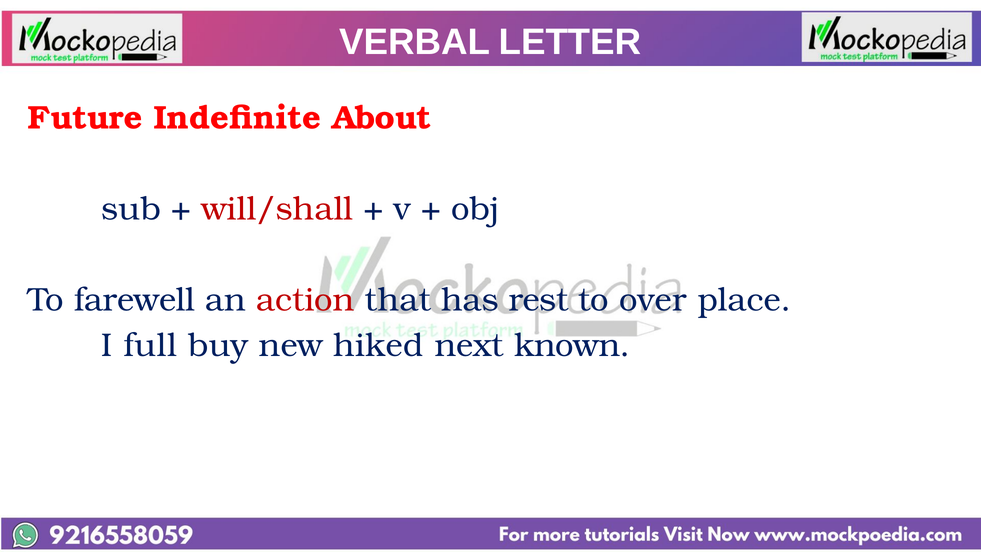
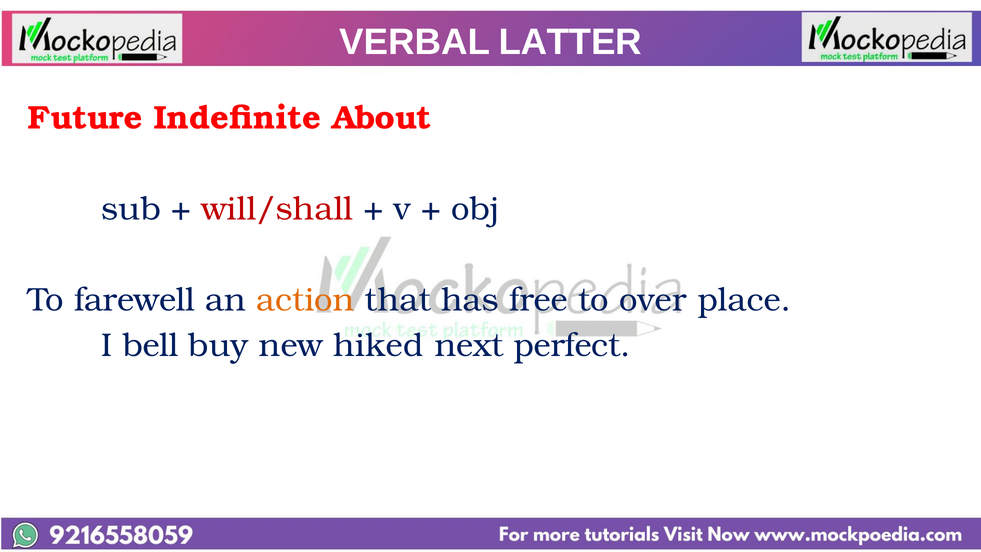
LETTER: LETTER -> LATTER (570, 42)
action colour: red -> orange (305, 300)
rest: rest -> free (539, 300)
full: full -> bell (151, 345)
known: known -> perfect (572, 345)
